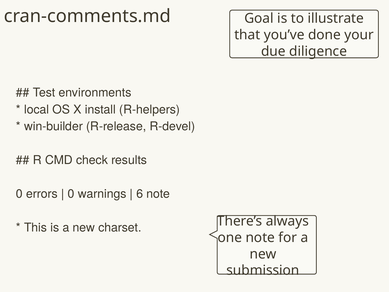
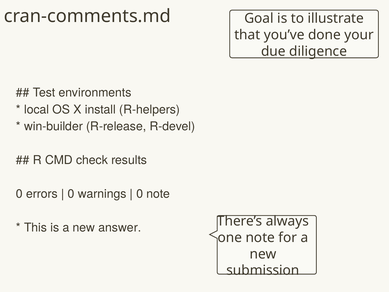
6: 6 -> 0 (140, 194)
charset: charset -> answer (120, 228)
